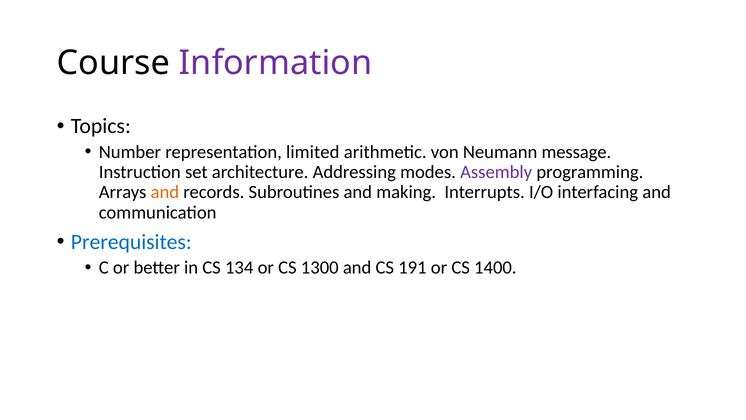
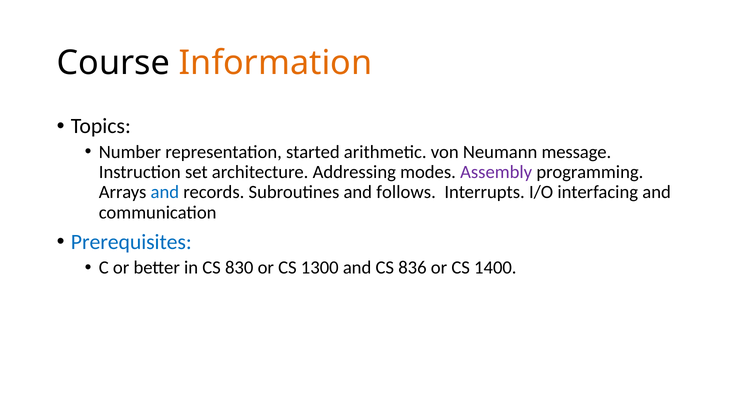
Information colour: purple -> orange (276, 63)
limited: limited -> started (313, 152)
and colour: orange -> blue (165, 192)
making: making -> follows (406, 192)
134: 134 -> 830 (239, 268)
191: 191 -> 836 (412, 268)
